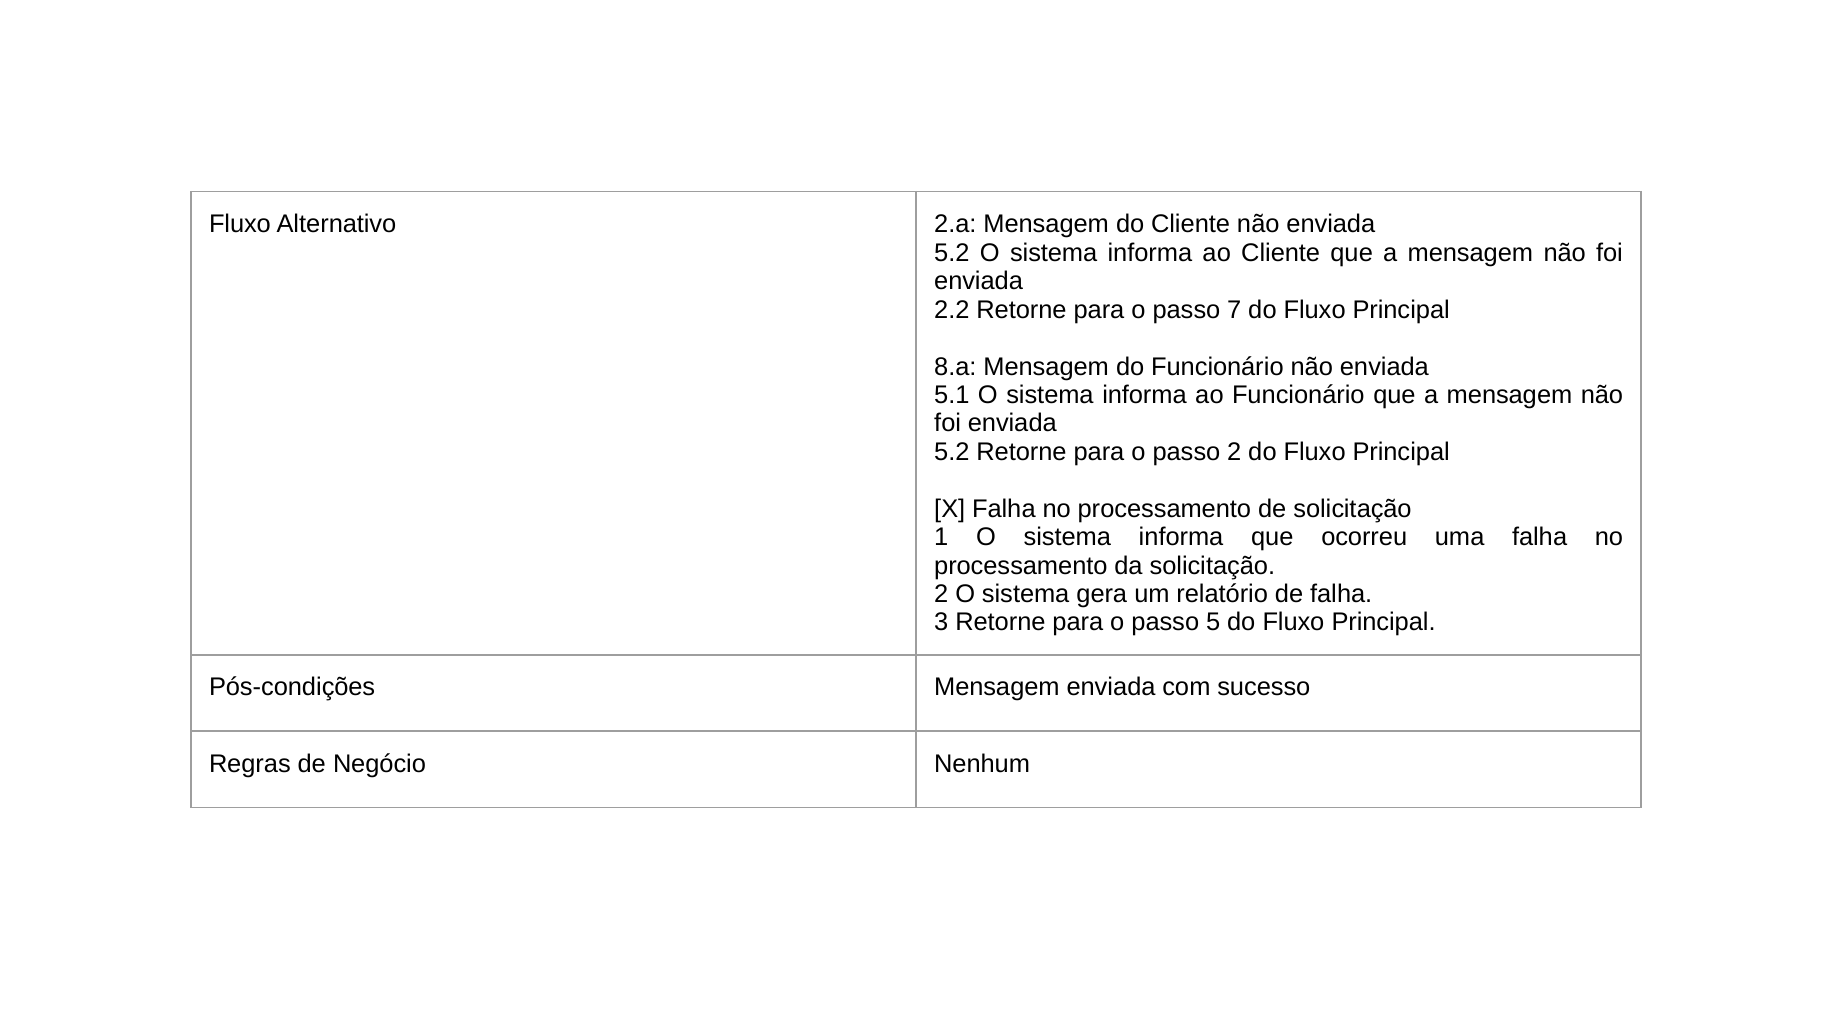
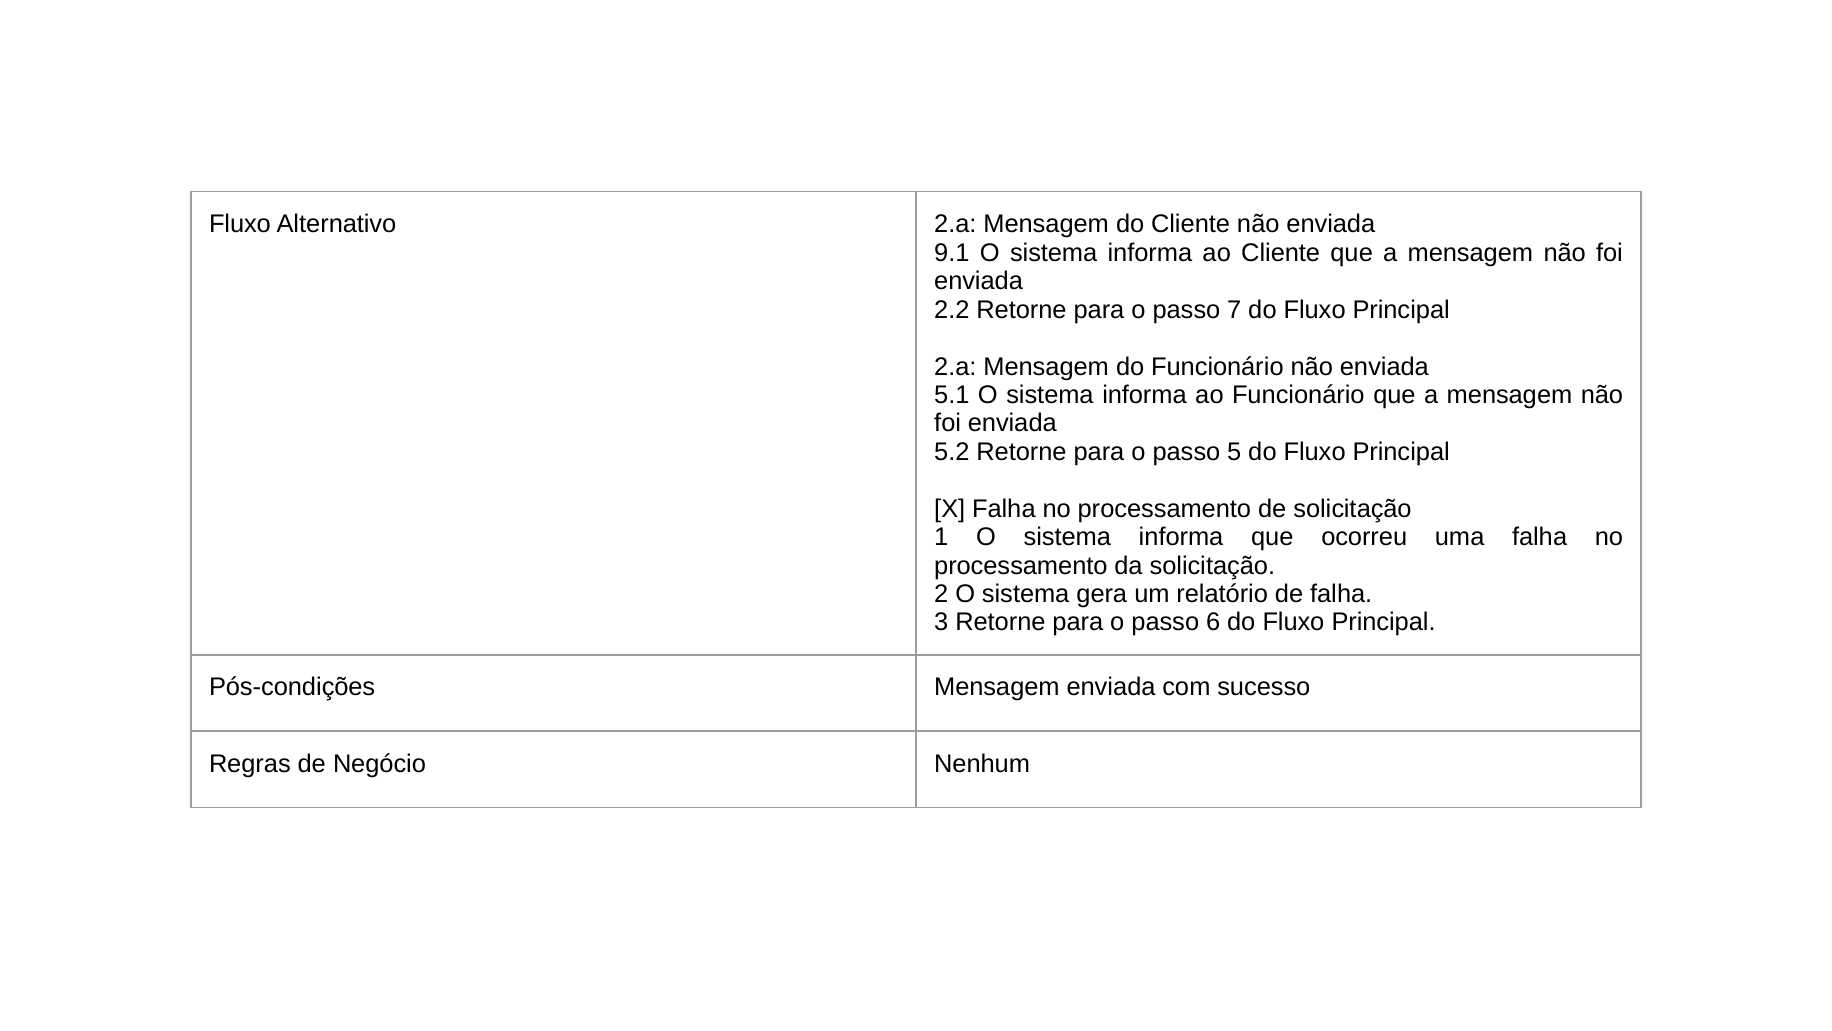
5.2: 5.2 -> 9.1 (952, 253)
8.a: 8.a -> 2.a (955, 366)
passo 2: 2 -> 5 (1234, 452)
5: 5 -> 6 (1213, 622)
